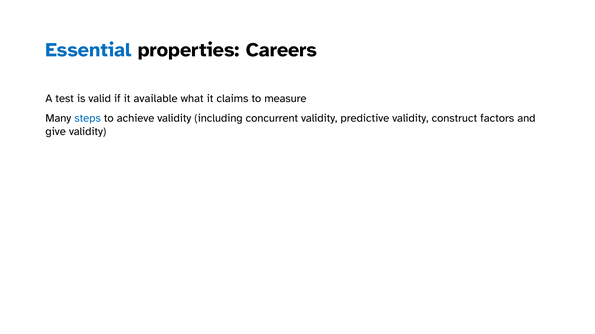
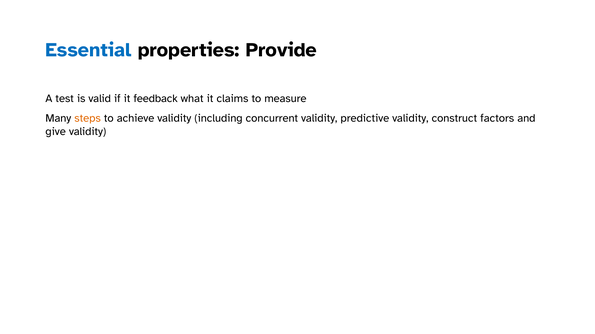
Careers: Careers -> Provide (281, 50)
available: available -> feedback (156, 99)
steps colour: blue -> orange (88, 118)
